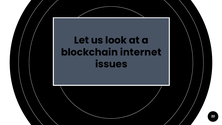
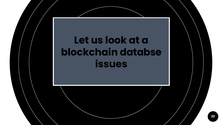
internet: internet -> databse (141, 52)
